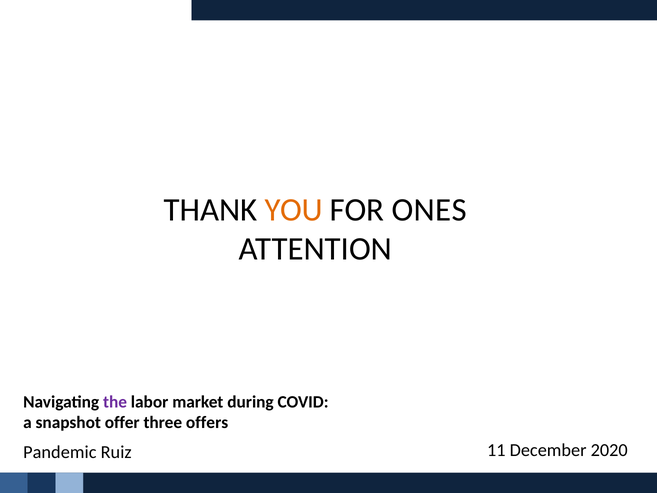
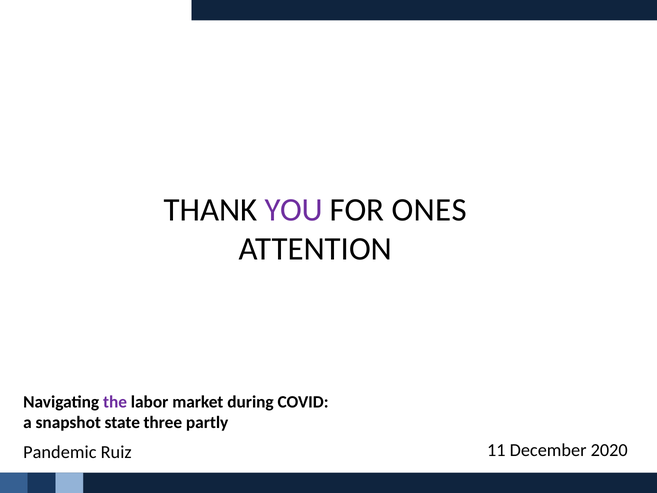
YOU colour: orange -> purple (294, 210)
offer: offer -> state (122, 422)
offers: offers -> partly (207, 422)
